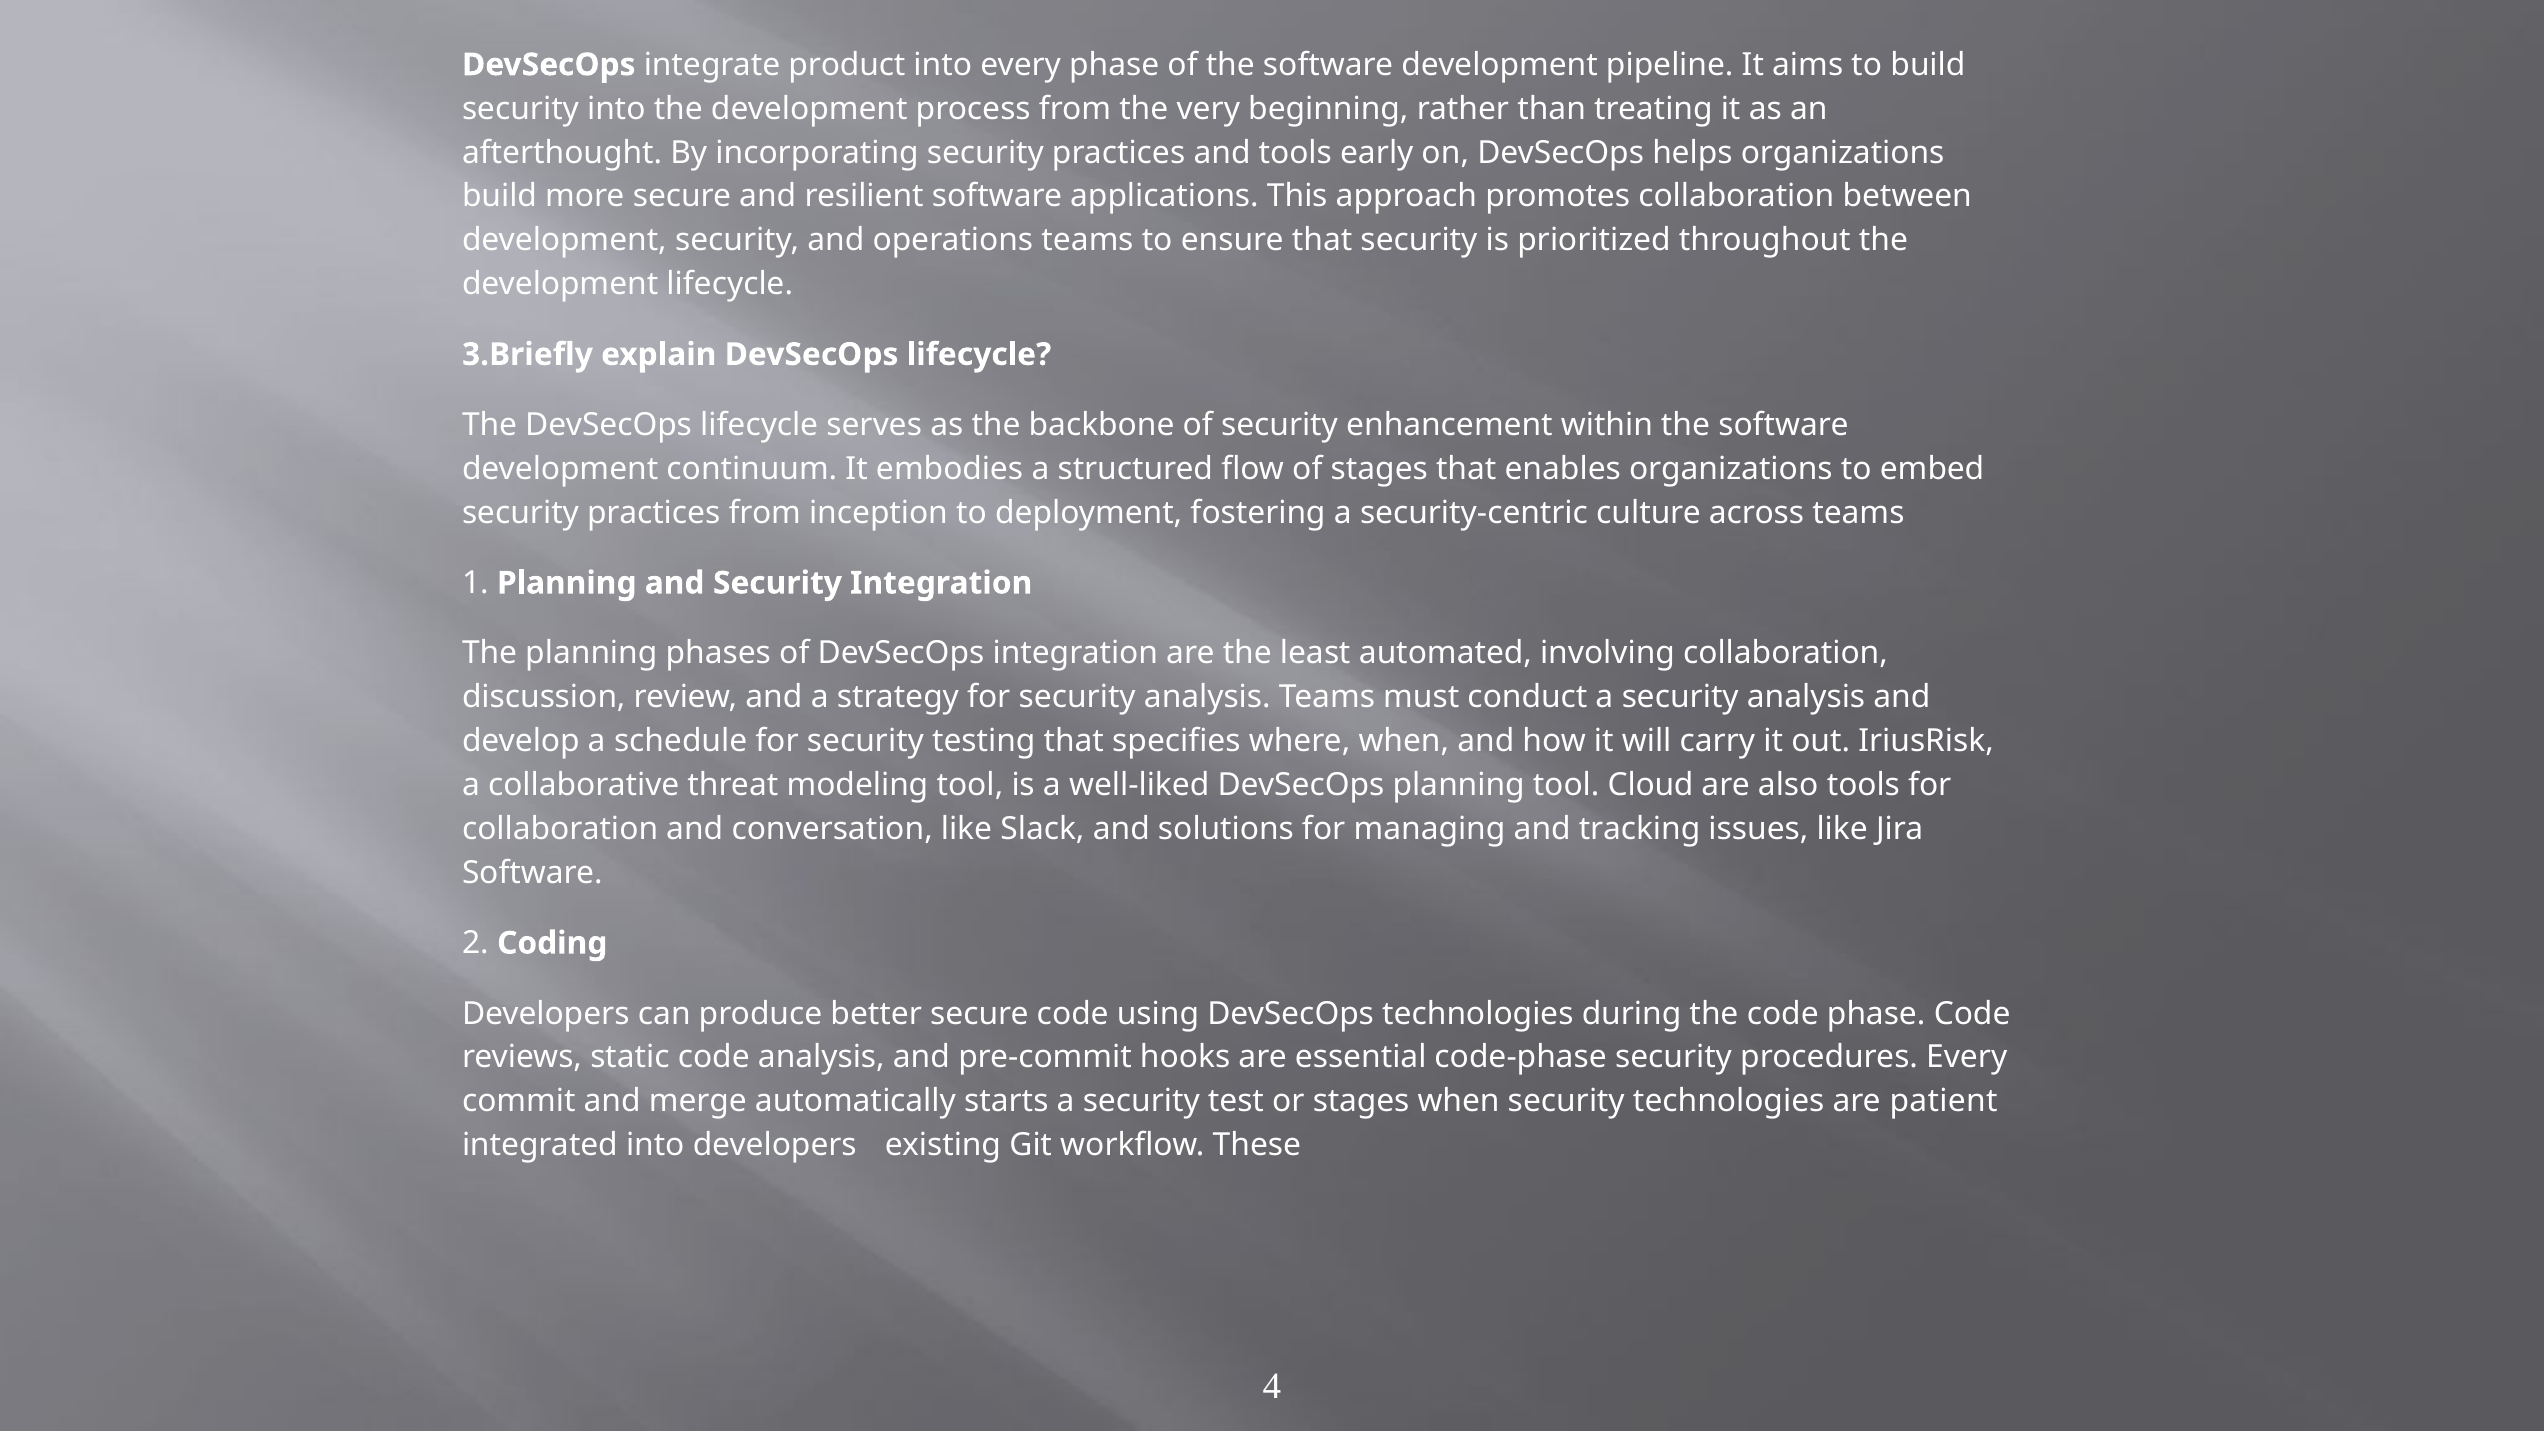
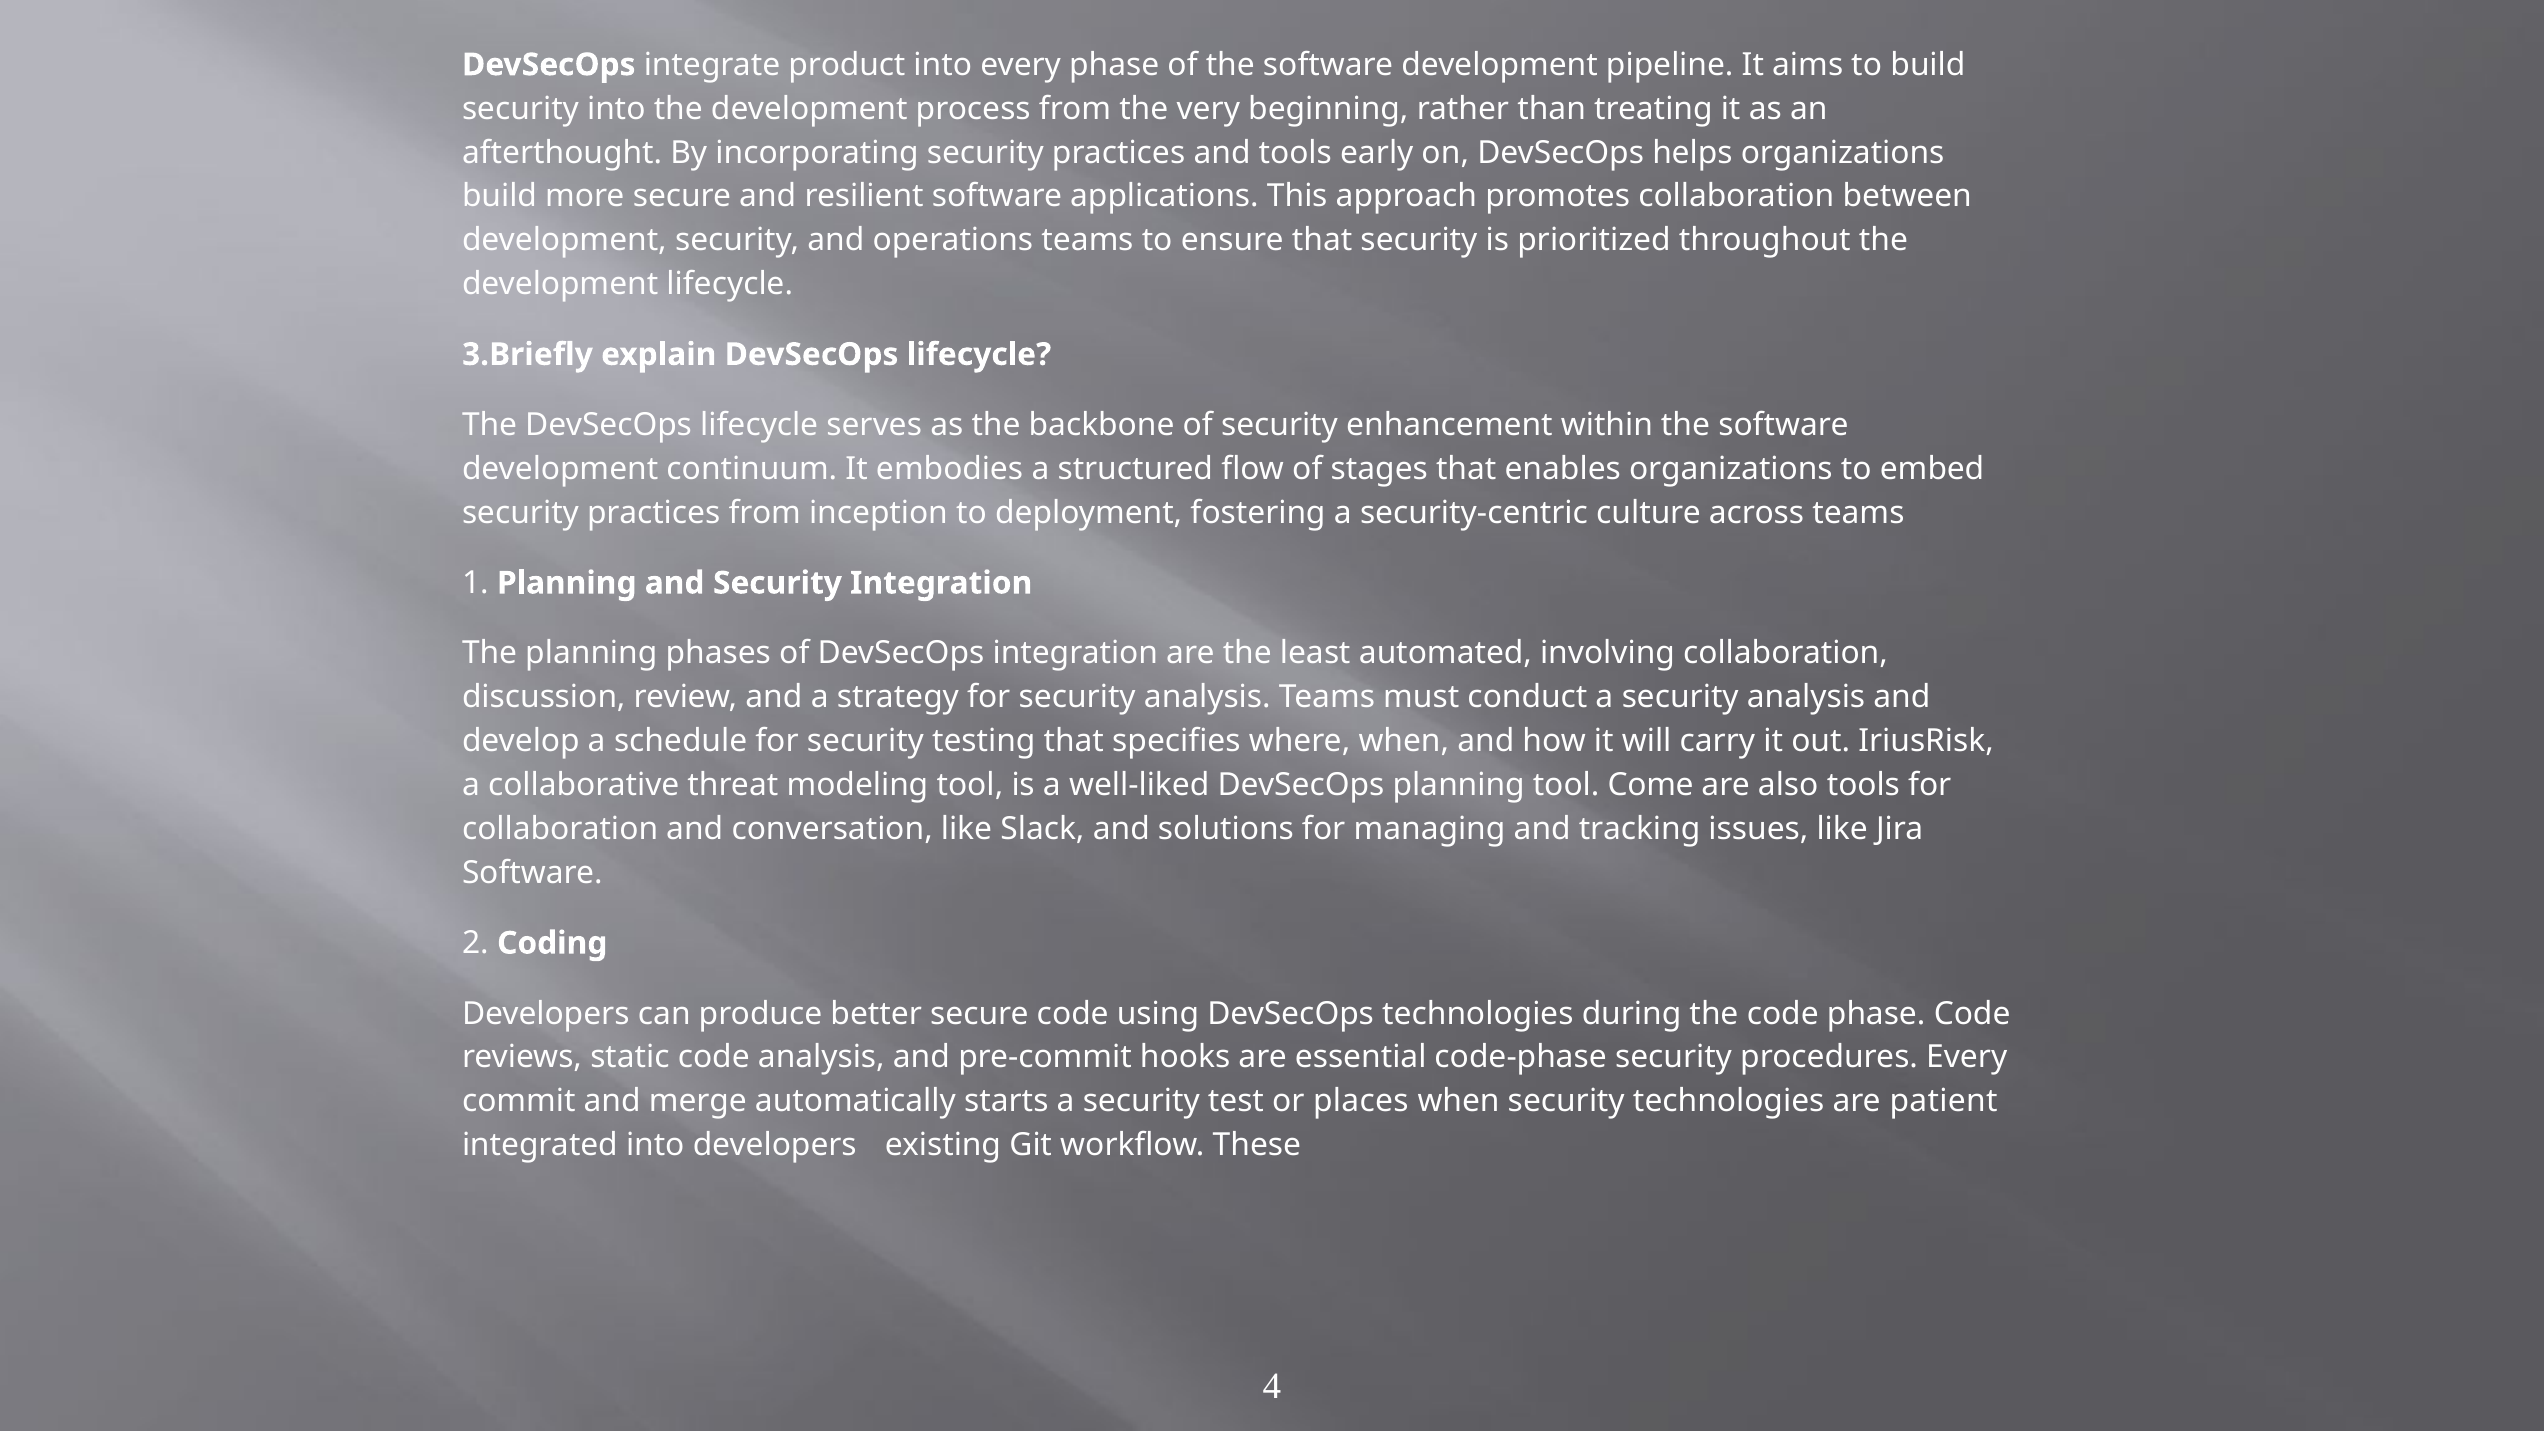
Cloud: Cloud -> Come (1651, 785)
or stages: stages -> places (1361, 1101)
